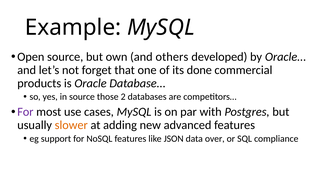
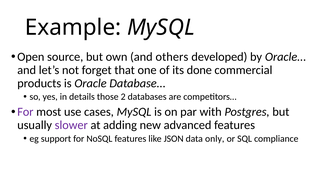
in source: source -> details (82, 97)
slower colour: orange -> purple (71, 125)
over: over -> only (215, 139)
